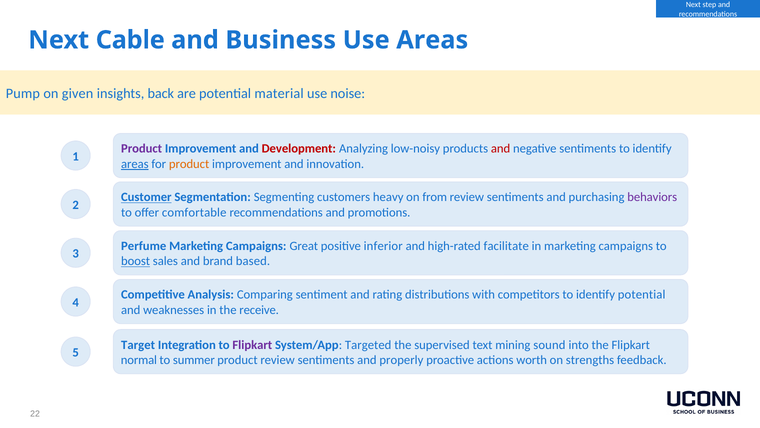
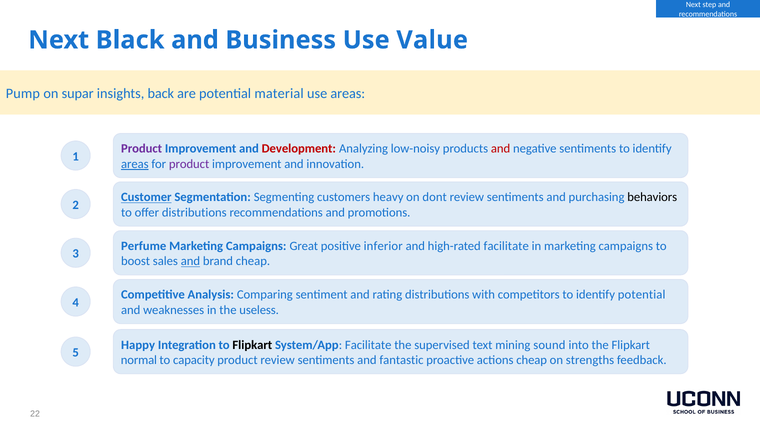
Cable: Cable -> Black (130, 40)
Use Areas: Areas -> Value (432, 40)
given: given -> supar (78, 93)
use noise: noise -> areas (348, 93)
product colour: orange -> purple (189, 164)
from: from -> dont (435, 197)
behaviors colour: purple -> black (652, 197)
offer comfortable: comfortable -> distributions (194, 212)
boost underline: present -> none (136, 261)
and underline: none -> present (190, 261)
brand based: based -> cheap (253, 261)
receive: receive -> useless (259, 310)
Target: Target -> Happy (138, 344)
Flipkart colour: purple -> black (252, 344)
System/App Targeted: Targeted -> Facilitate (368, 344)
summer: summer -> capacity (194, 360)
properly: properly -> fantastic (401, 360)
actions worth: worth -> cheap (532, 360)
